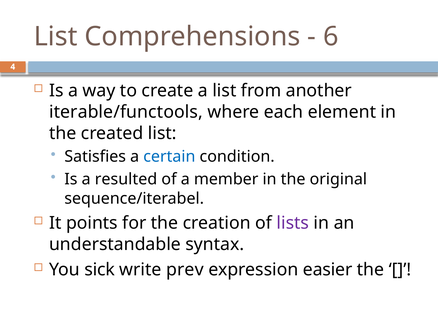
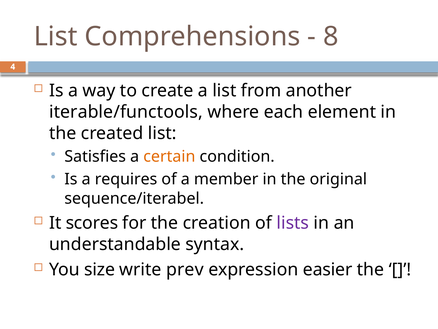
6: 6 -> 8 (331, 37)
certain colour: blue -> orange (169, 157)
resulted: resulted -> requires (126, 179)
points: points -> scores (92, 223)
sick: sick -> size (100, 270)
